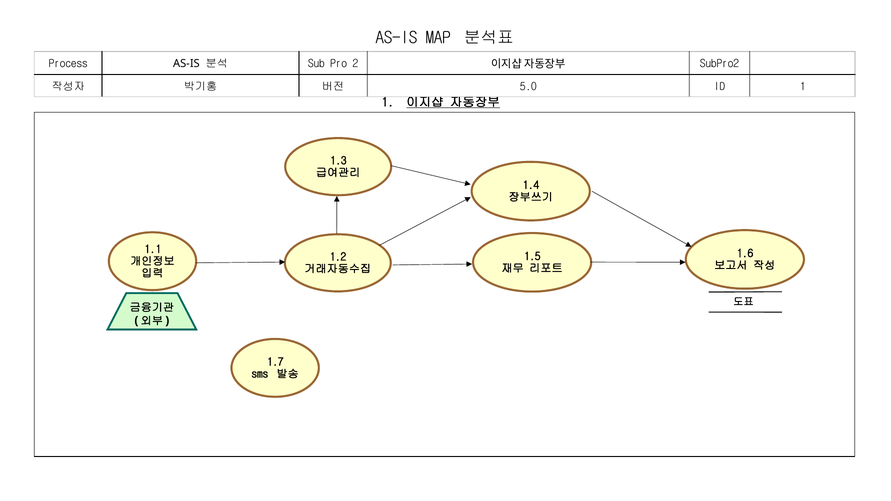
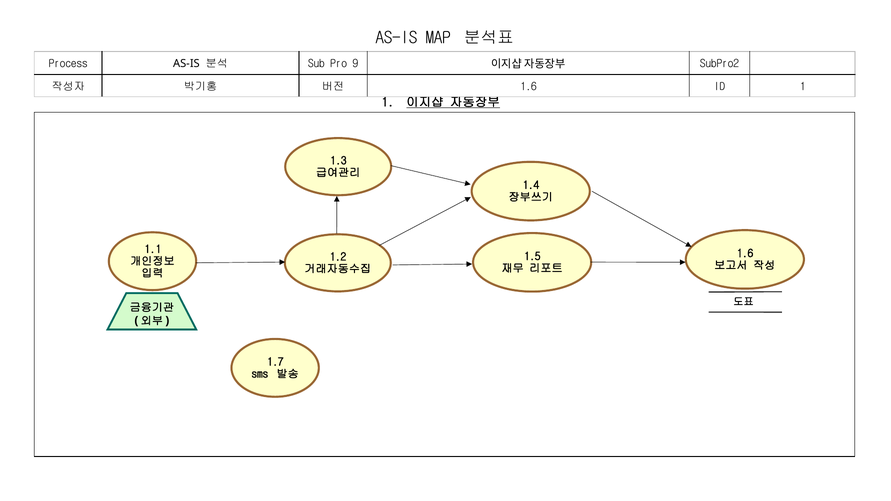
2: 2 -> 9 (355, 64)
5.0: 5.0 -> 1.6 (528, 87)
